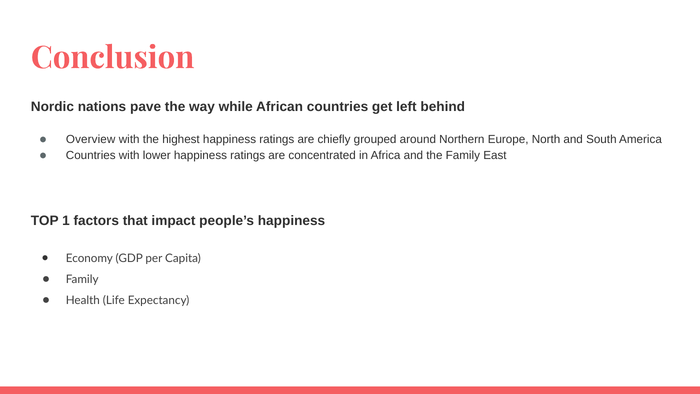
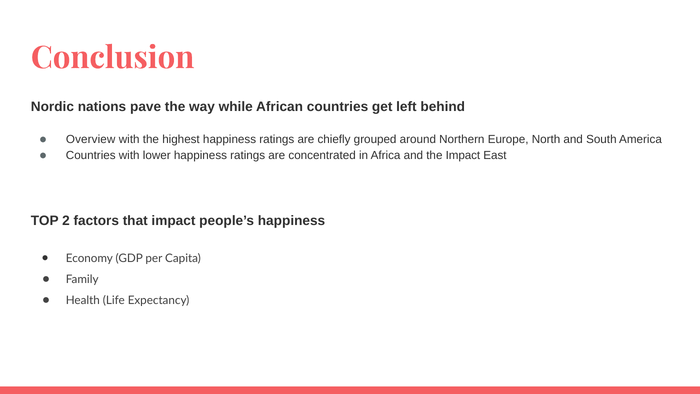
the Family: Family -> Impact (463, 156)
1: 1 -> 2 (66, 220)
